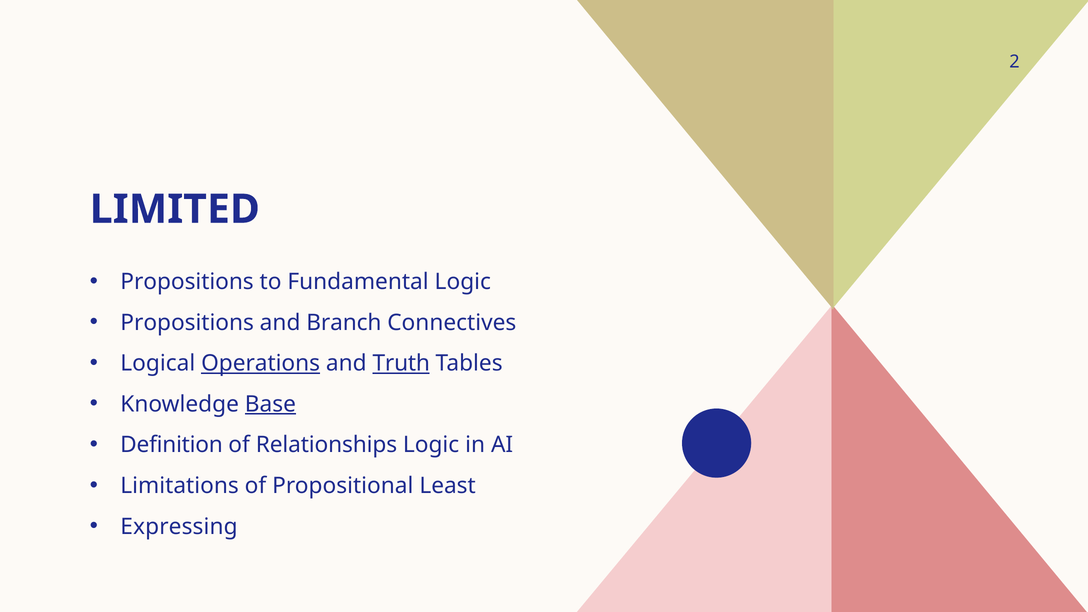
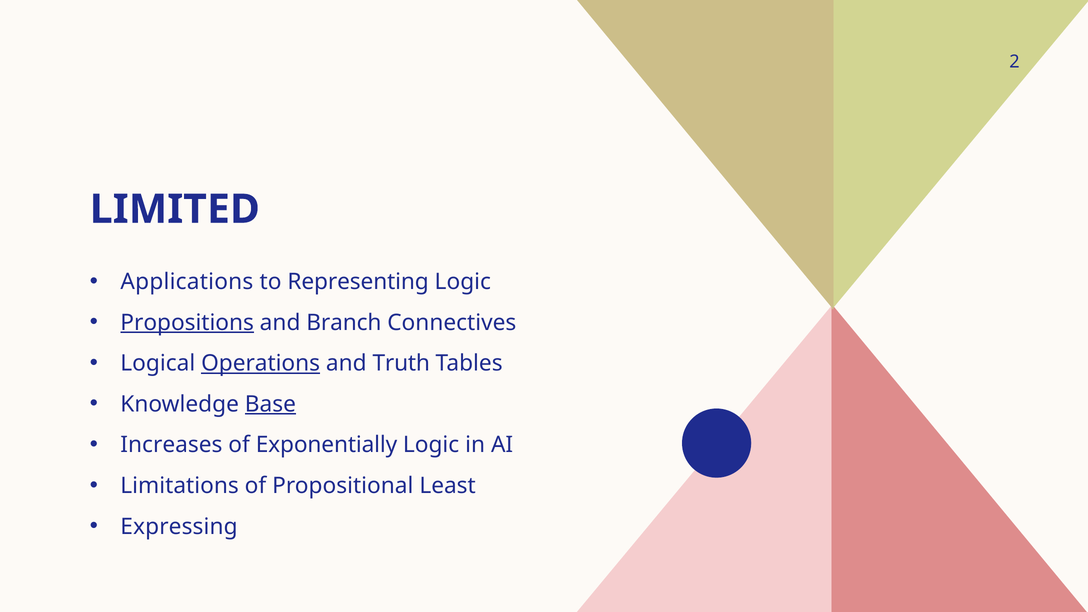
Propositions: Propositions -> Applications (187, 282)
Fundamental: Fundamental -> Representing (358, 282)
Propositions underline: none -> present (187, 323)
Truth underline: present -> none (401, 363)
Definition: Definition -> Increases (171, 445)
Relationships: Relationships -> Exponentially (326, 445)
